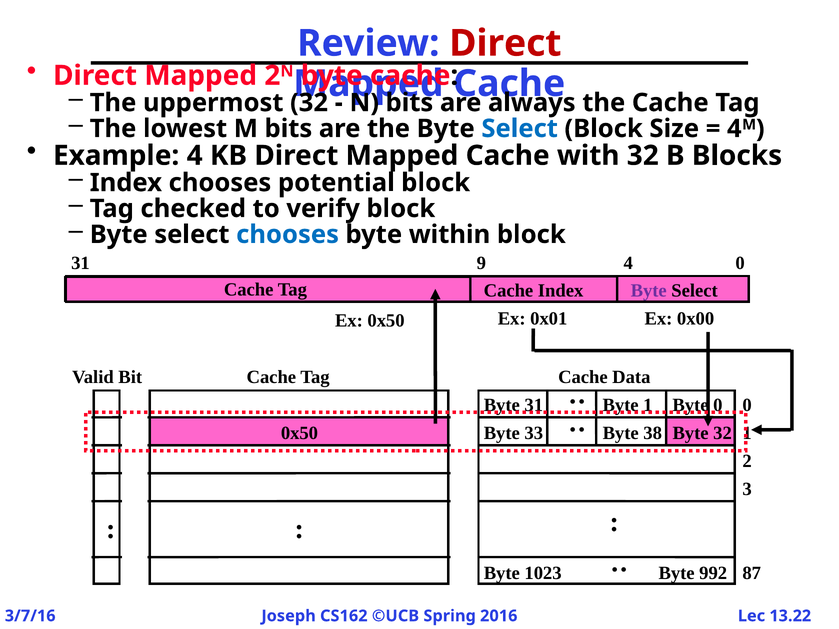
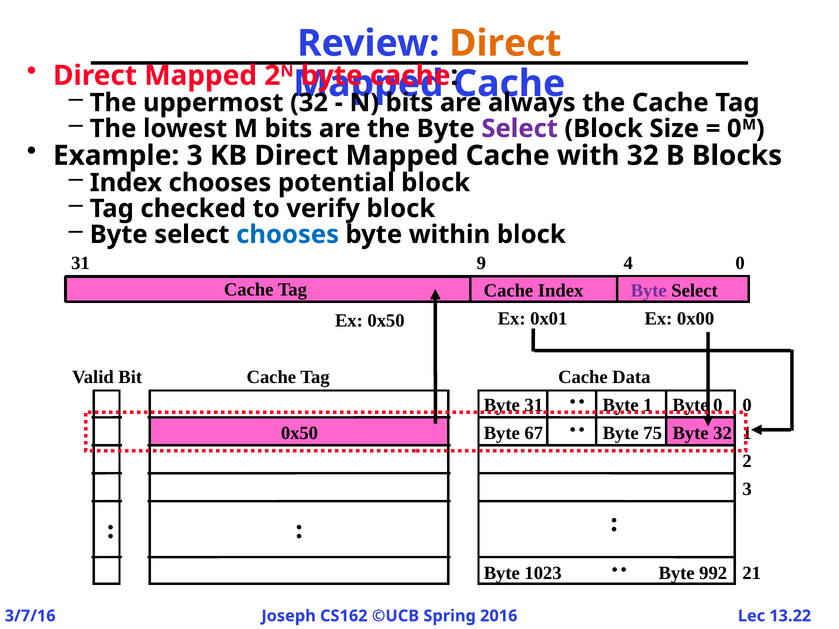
Direct colour: red -> orange (505, 43)
Select colour: blue -> purple (520, 129)
4: 4 -> 0 (734, 129)
4: 4 -> 3 (195, 156)
33: 33 -> 67 (534, 433)
38: 38 -> 75 (653, 433)
87: 87 -> 21 (752, 573)
